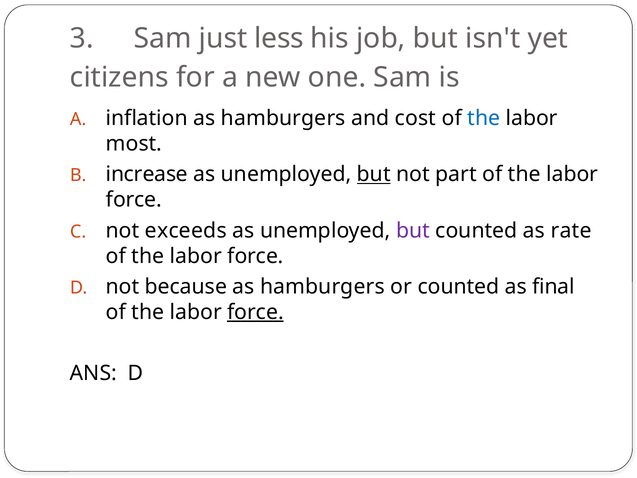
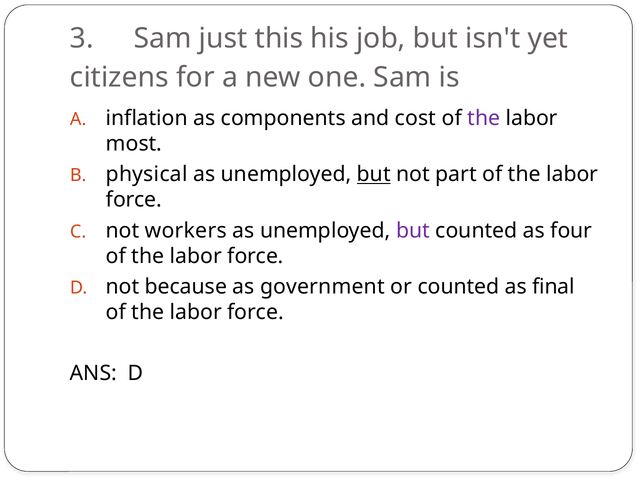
less: less -> this (279, 38)
hamburgers: hamburgers -> components (283, 118)
the colour: blue -> purple (484, 118)
increase: increase -> physical (147, 174)
exceeds: exceeds -> workers (186, 230)
rate: rate -> four (571, 230)
hamburgers: hamburgers -> government (322, 287)
force underline: present -> none (255, 312)
